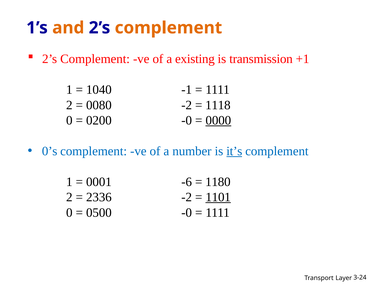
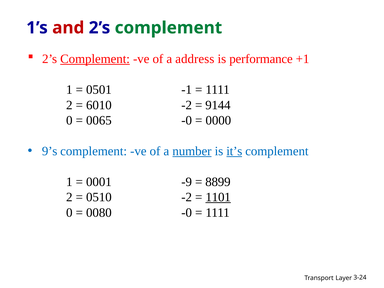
and colour: orange -> red (68, 28)
complement colour: orange -> green (168, 28)
Complement underline: none -> present (95, 59)
existing: existing -> address (195, 59)
transmission: transmission -> performance (261, 59)
1040: 1040 -> 0501 (99, 90)
0080: 0080 -> 6010 (99, 105)
1118: 1118 -> 9144 (218, 105)
0200: 0200 -> 0065 (99, 120)
0000 underline: present -> none (218, 120)
0’s: 0’s -> 9’s (50, 151)
number underline: none -> present (192, 151)
-6: -6 -> -9 (187, 182)
1180: 1180 -> 8899 (218, 182)
2336: 2336 -> 0510 (99, 197)
0500: 0500 -> 0080 (99, 213)
